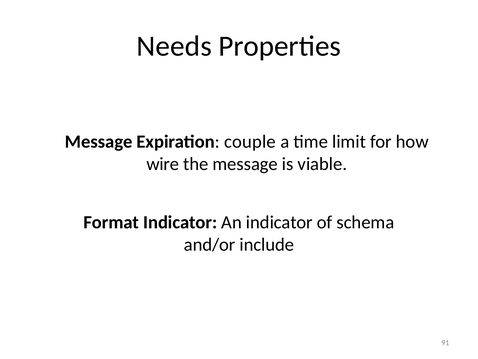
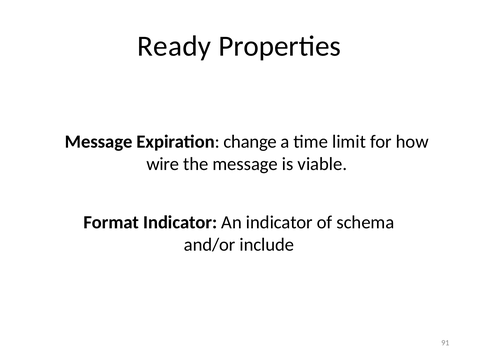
Needs: Needs -> Ready (174, 46)
couple: couple -> change (250, 141)
